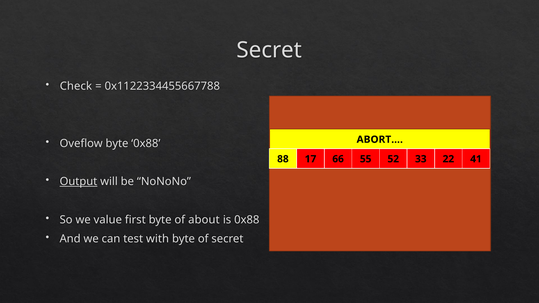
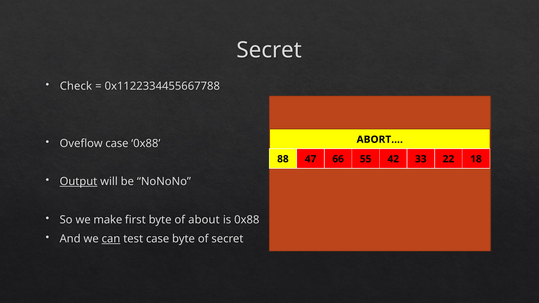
Oveflow byte: byte -> case (117, 143)
17: 17 -> 47 (311, 159)
52: 52 -> 42 (393, 159)
41: 41 -> 18 (476, 159)
value: value -> make (108, 220)
can underline: none -> present (111, 239)
test with: with -> case (158, 239)
